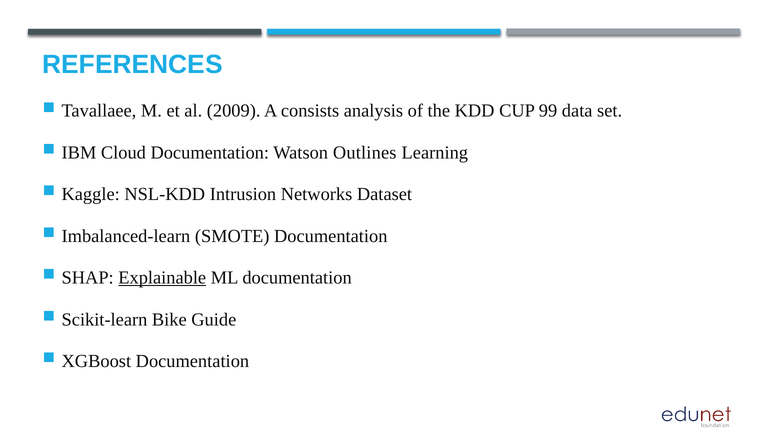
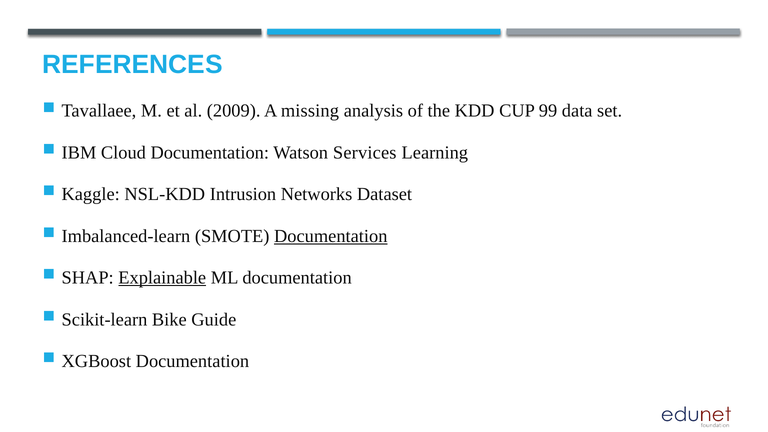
consists: consists -> missing (310, 111)
Outlines: Outlines -> Services (365, 153)
Documentation underline: none -> present (331, 236)
